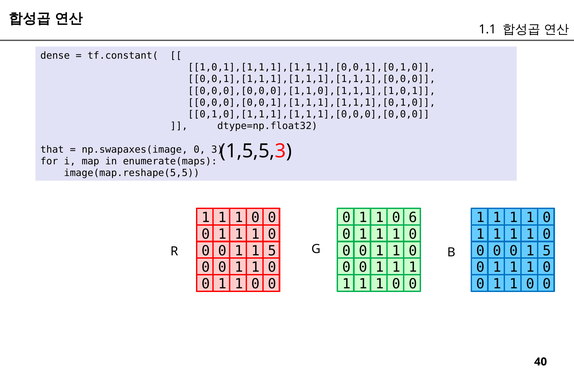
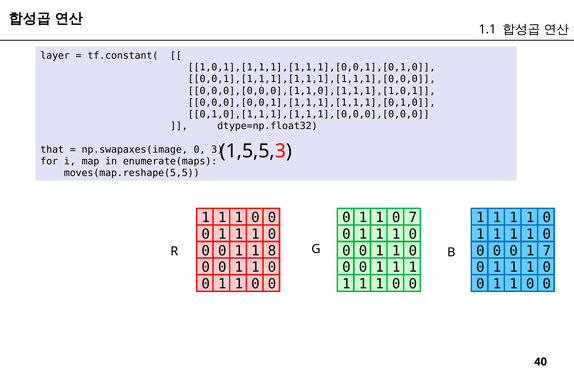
dense: dense -> layer (55, 56)
image(map.reshape(5,5: image(map.reshape(5,5 -> moves(map.reshape(5,5 (132, 173)
0 6: 6 -> 7 (413, 218)
1 1 5: 5 -> 8 (272, 251)
0 1 5: 5 -> 7 (547, 251)
